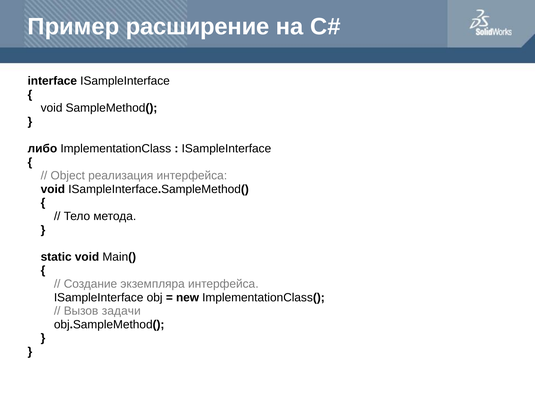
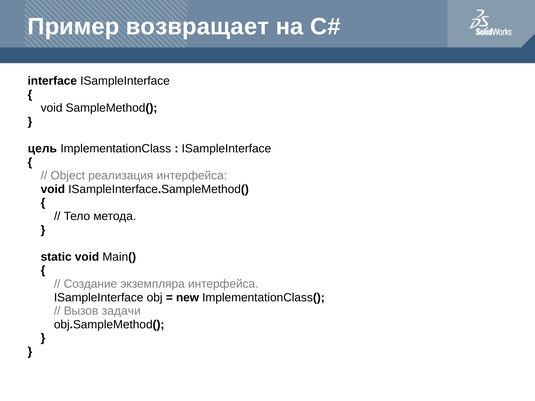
расширение: расширение -> возвращает (197, 27)
либо: либо -> цель (42, 149)
